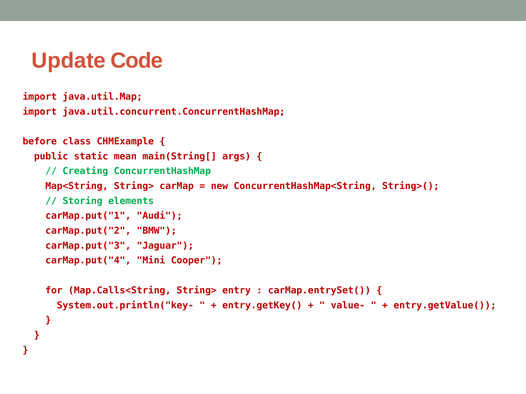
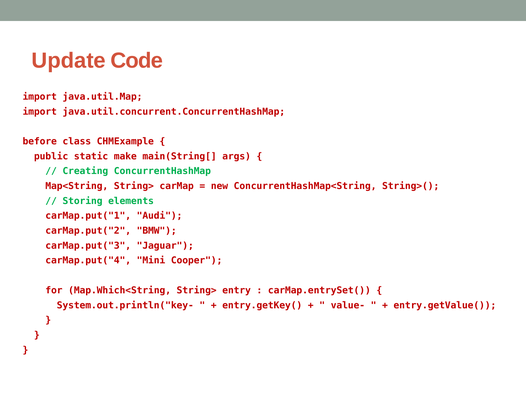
mean: mean -> make (125, 156)
Map.Calls<String: Map.Calls<String -> Map.Which<String (120, 291)
